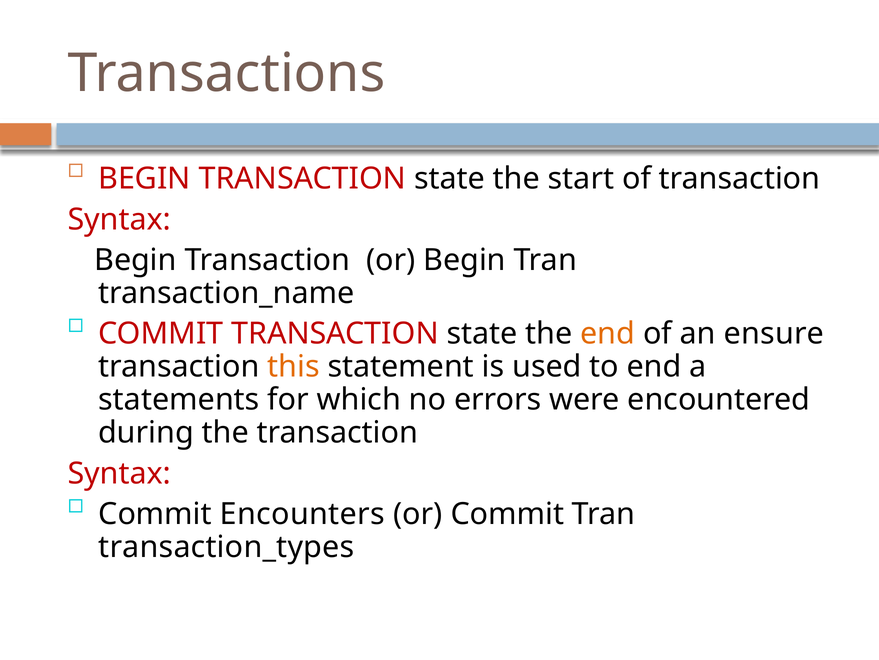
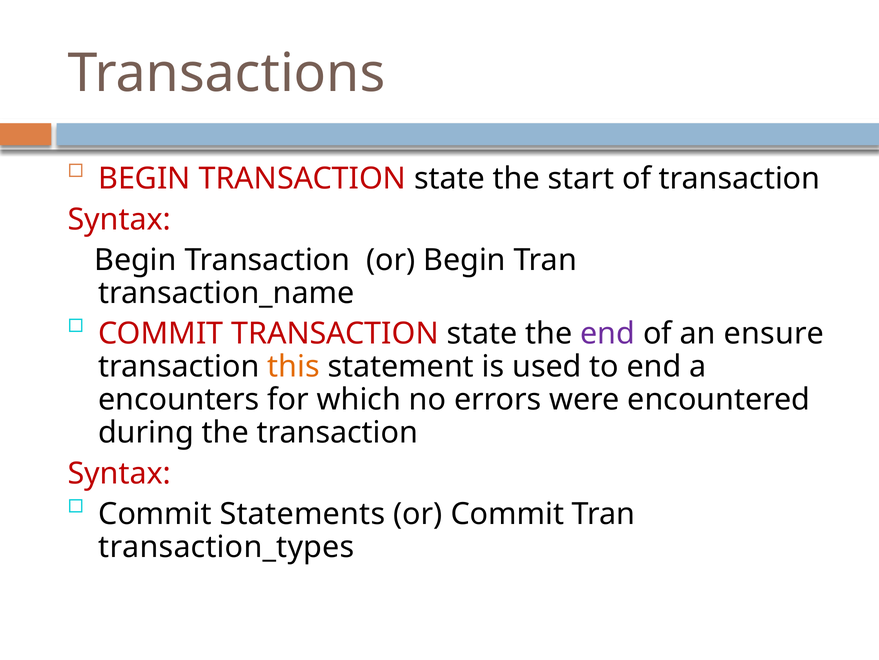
end colour: orange -> purple (608, 333)
statements: statements -> encounters (179, 399)
Encounters: Encounters -> Statements (302, 514)
